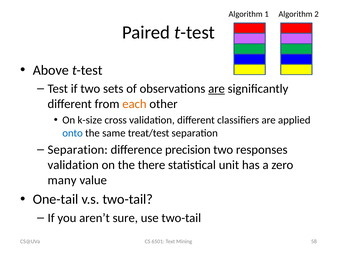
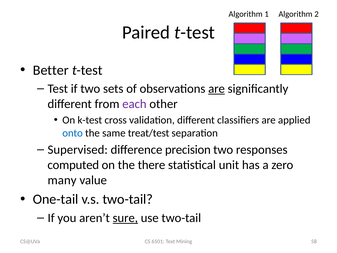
Above: Above -> Better (51, 70)
each colour: orange -> purple (134, 104)
k-size: k-size -> k-test (90, 120)
Separation: Separation -> Supervised (78, 150)
validation: validation -> computed (73, 165)
sure underline: none -> present (125, 218)
